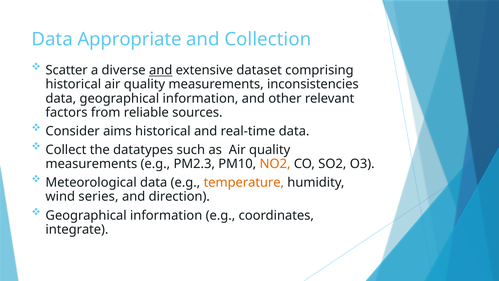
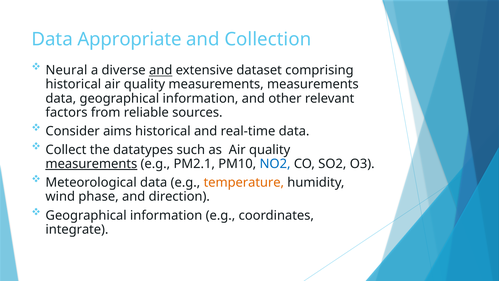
Scatter: Scatter -> Neural (66, 70)
measurements inconsistencies: inconsistencies -> measurements (313, 84)
measurements underline: none -> present (91, 164)
PM2.3: PM2.3 -> PM2.1 (194, 164)
NO2 colour: orange -> blue (275, 164)
series: series -> phase (99, 196)
